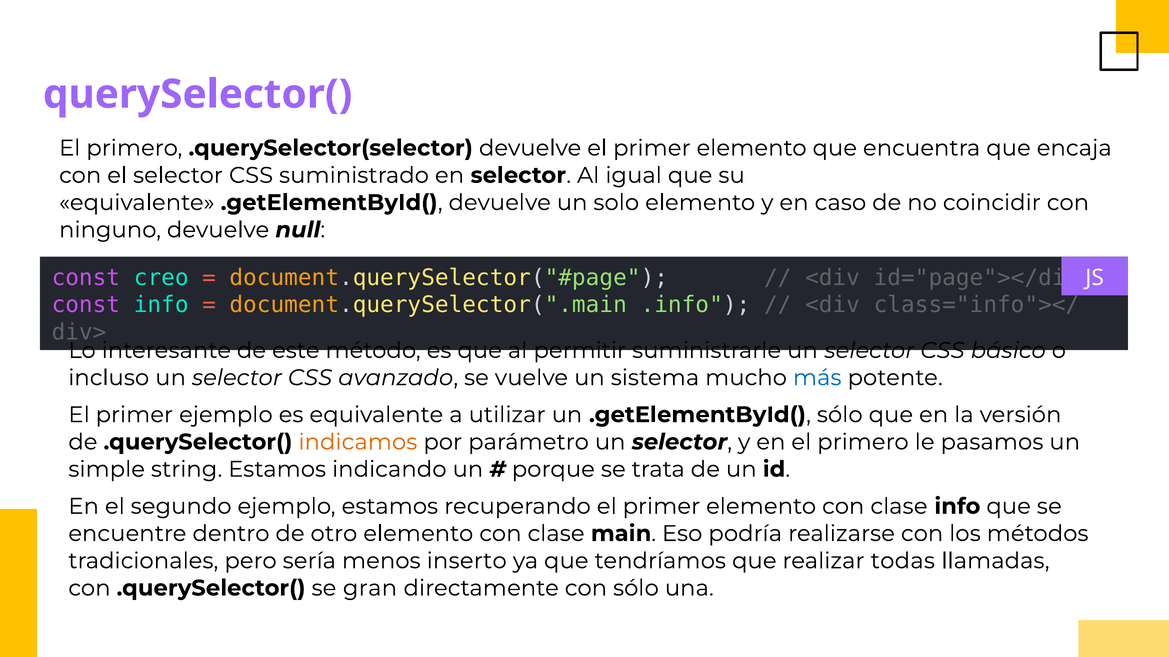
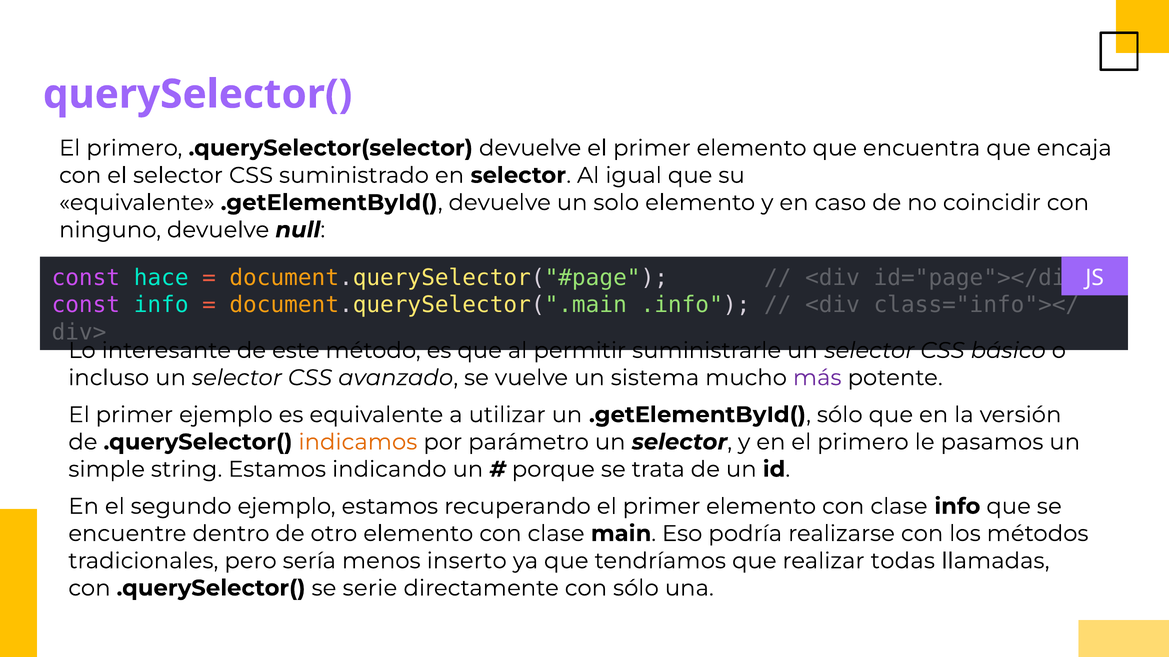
creo: creo -> hace (161, 278)
más colour: blue -> purple (817, 378)
gran: gran -> serie (370, 589)
